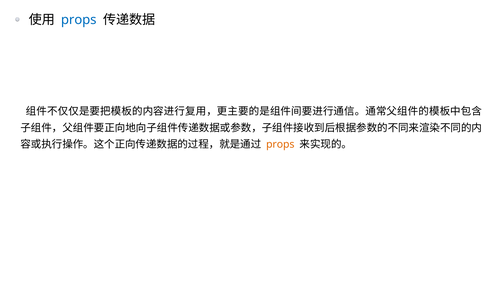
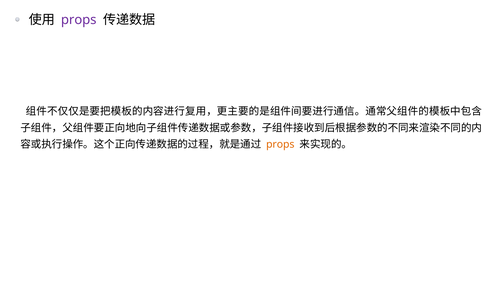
props colour: blue -> purple (79, 20)
